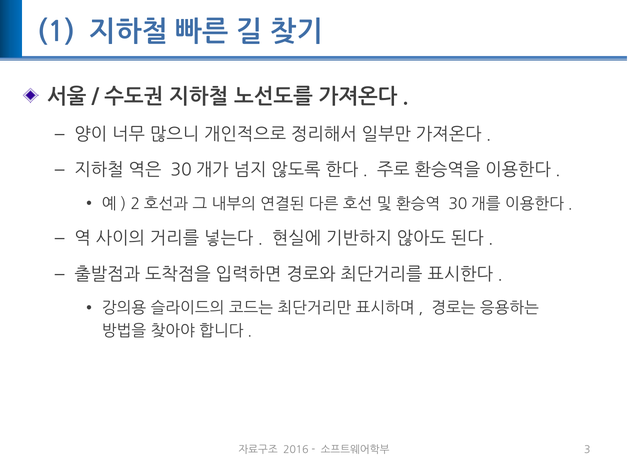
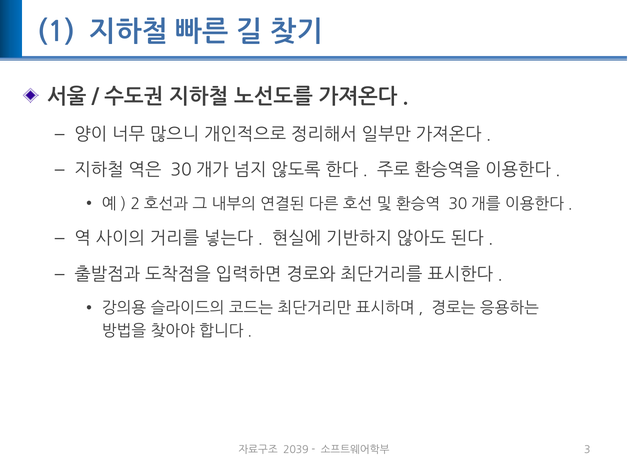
2016: 2016 -> 2039 (296, 450)
